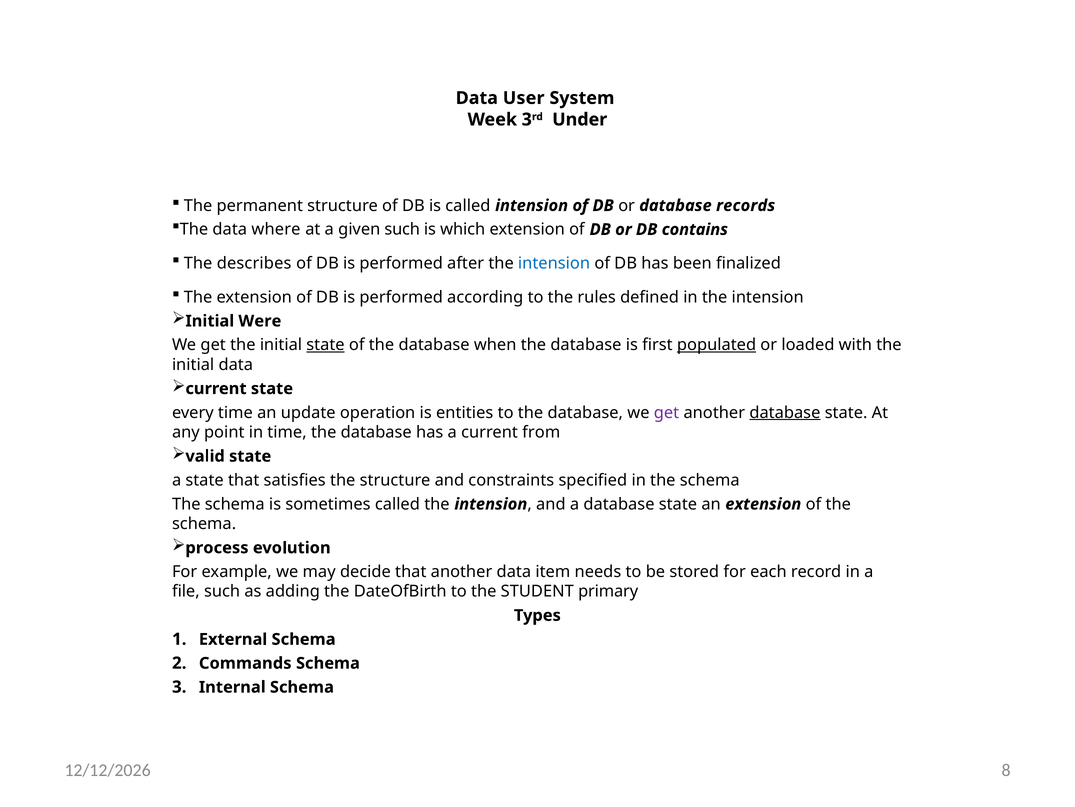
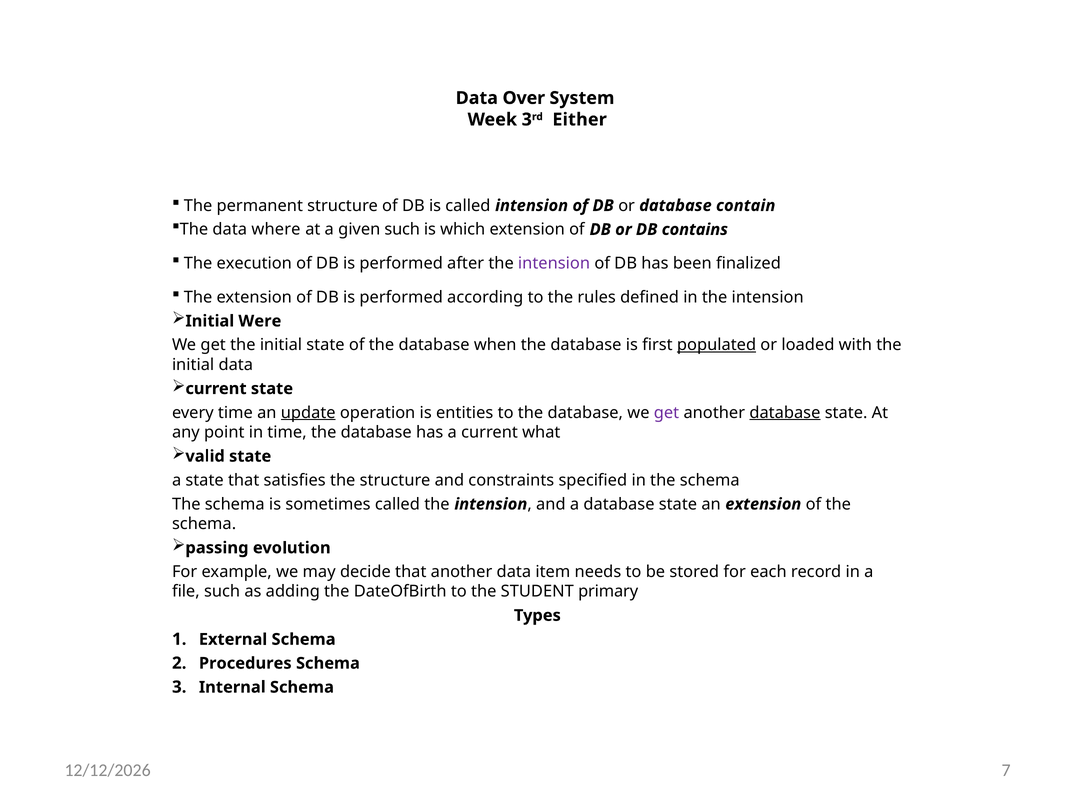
User: User -> Over (524, 98)
Under: Under -> Either (580, 119)
records: records -> contain (746, 205)
describes: describes -> execution (254, 263)
intension colour: blue -> purple (554, 263)
state underline: present -> none (325, 345)
update underline: none -> present (308, 412)
from: from -> what (541, 432)
process: process -> passing (217, 547)
Commands: Commands -> Procedures (245, 663)
8: 8 -> 7 (1006, 770)
